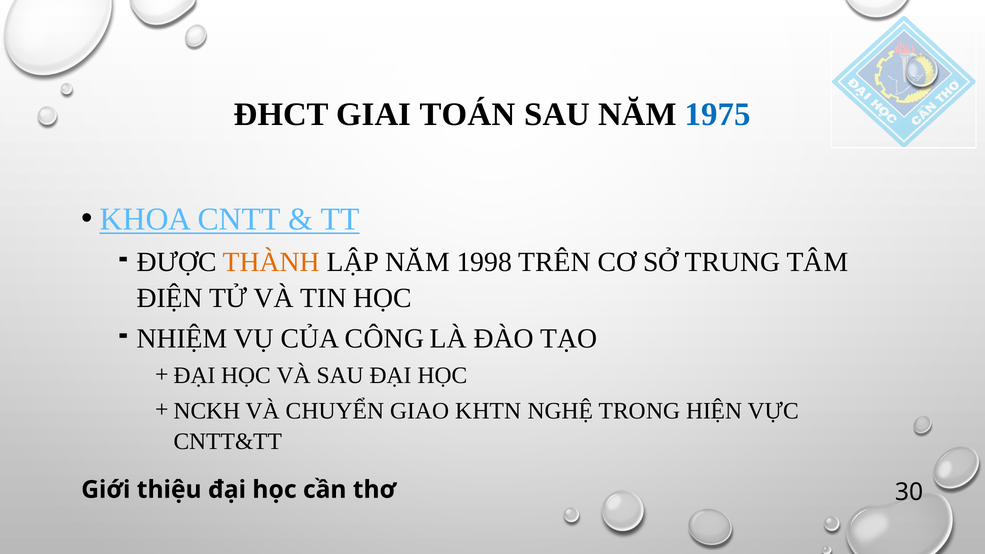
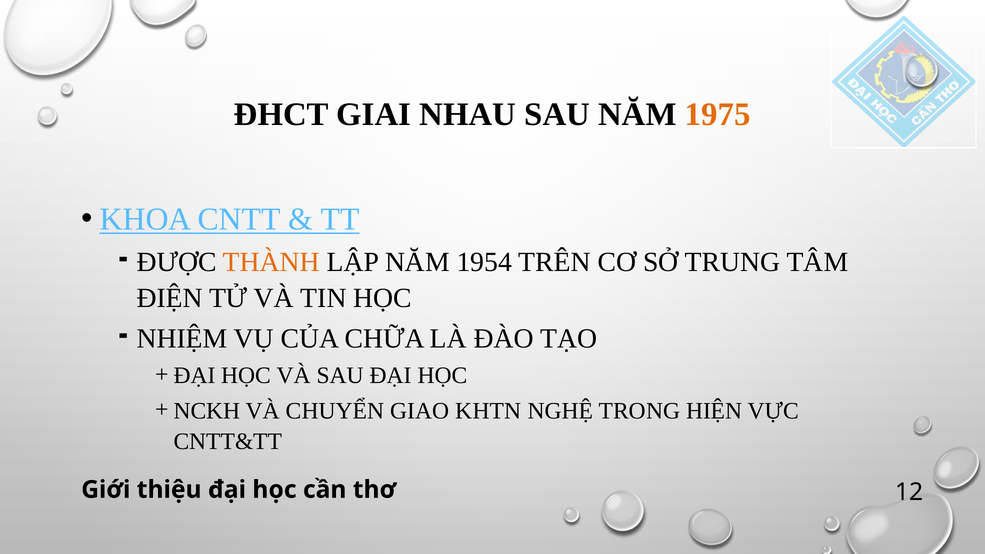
TOÁN: TOÁN -> NHAU (468, 114)
1975 colour: blue -> orange (718, 114)
1998: 1998 -> 1954 (484, 262)
CÔNG: CÔNG -> CHỮA (385, 338)
30: 30 -> 12 (909, 492)
